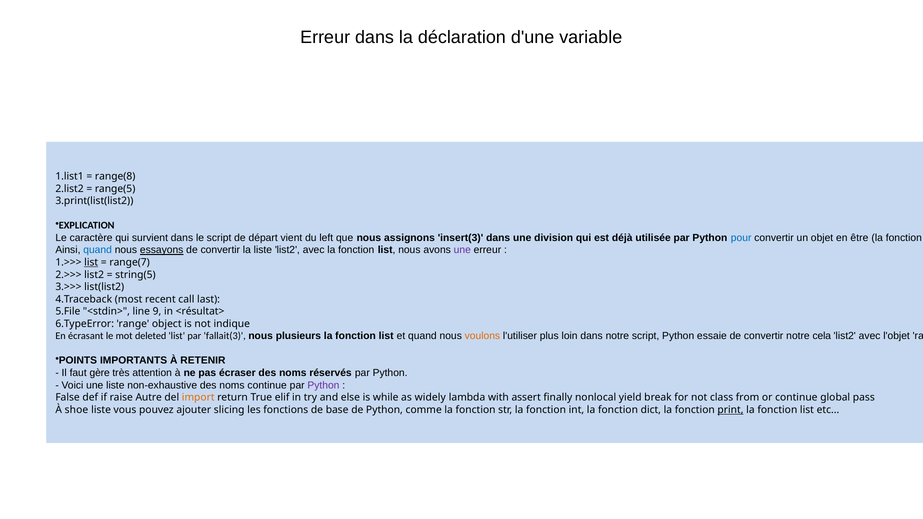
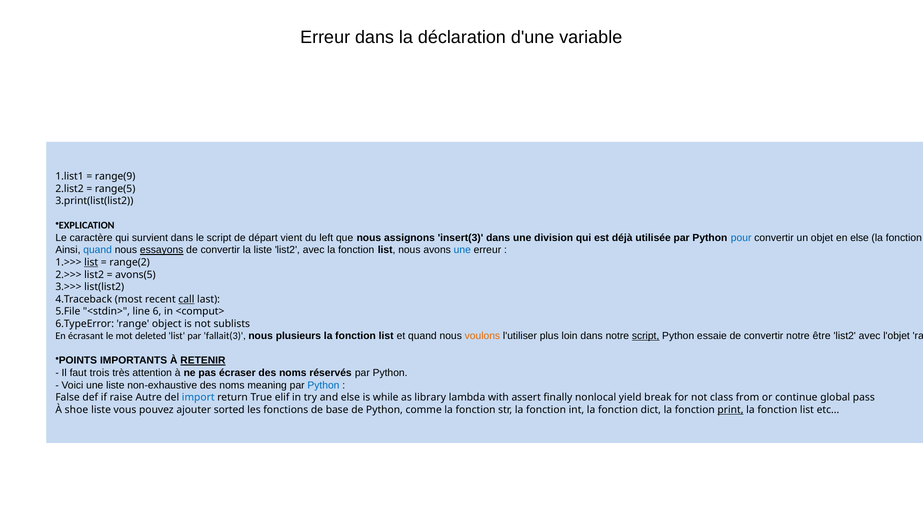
range(8: range(8 -> range(9 (115, 176)
en être: être -> else (860, 238)
une colour: purple -> blue (462, 250)
range(7: range(7 -> range(2 (130, 262)
string(5: string(5 -> avons(5 (135, 275)
call underline: none -> present (186, 299)
9: 9 -> 6 (157, 312)
<résultat>: <résultat> -> <comput> (200, 312)
indique: indique -> sublists (232, 324)
script underline: none -> present (646, 336)
cela: cela -> être (822, 336)
RETENIR underline: none -> present (203, 361)
gère: gère -> trois (100, 373)
noms continue: continue -> meaning (267, 385)
Python colour: purple -> blue (323, 385)
import colour: orange -> blue (198, 398)
widely: widely -> library (430, 398)
slicing: slicing -> sorted (229, 410)
